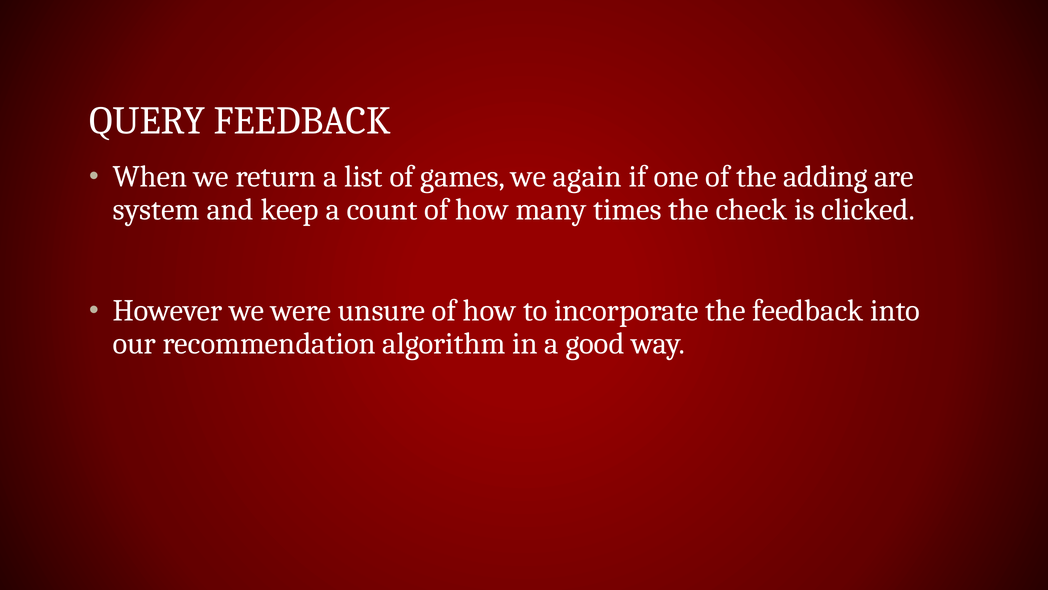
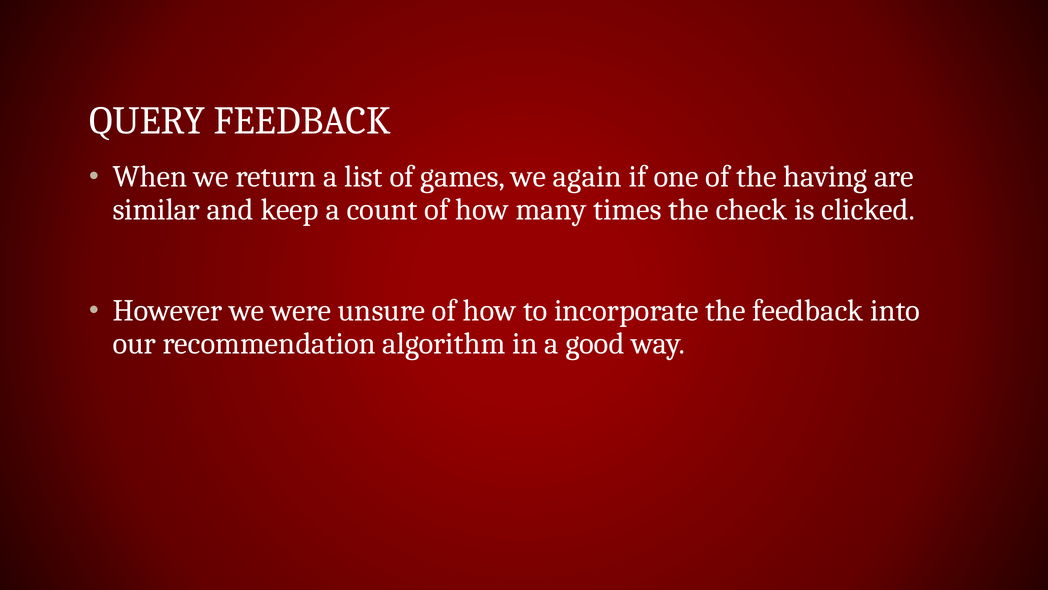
adding: adding -> having (825, 177)
system: system -> similar (156, 210)
